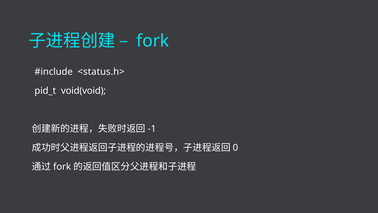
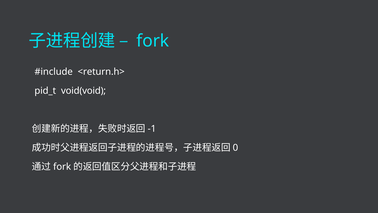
<status.h>: <status.h> -> <return.h> (101, 72)
